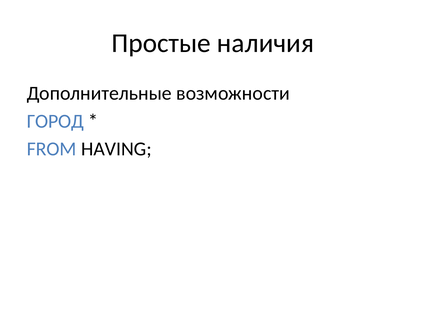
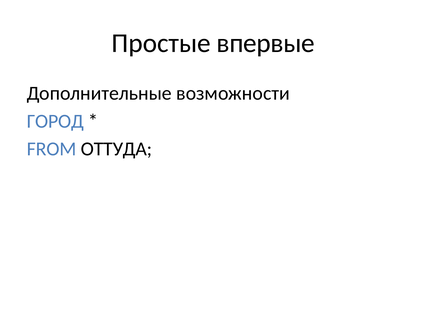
наличия: наличия -> впервые (266, 43)
HAVING: HAVING -> ОТТУДА (117, 149)
